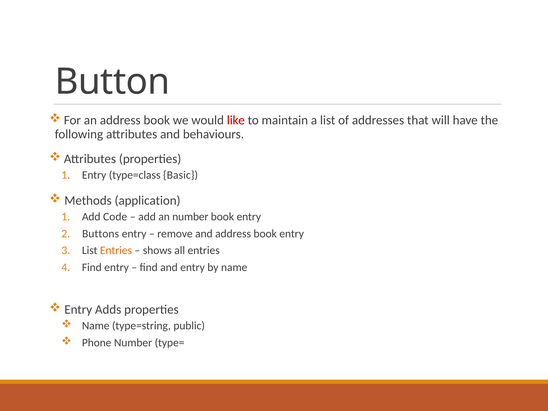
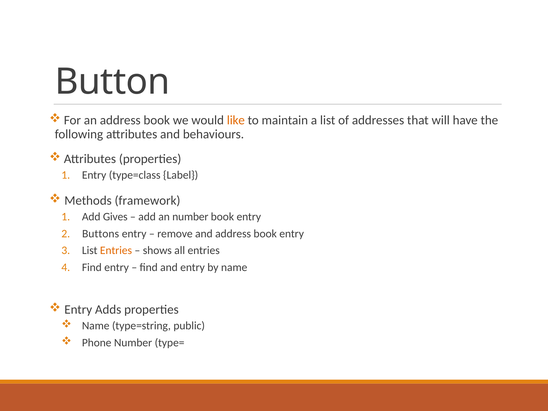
like colour: red -> orange (236, 120)
Basic: Basic -> Label (181, 175)
application: application -> framework (148, 200)
Code: Code -> Gives (115, 217)
